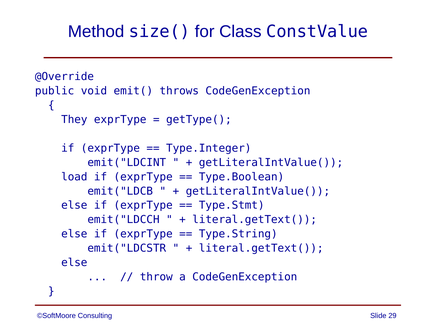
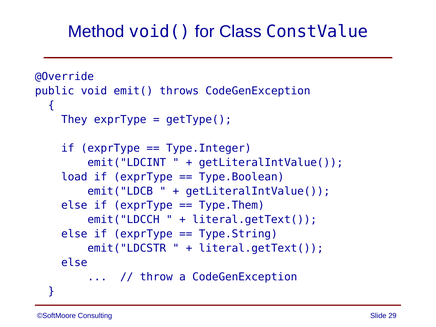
size(: size( -> void( (160, 32)
Type.Stmt: Type.Stmt -> Type.Them (232, 205)
